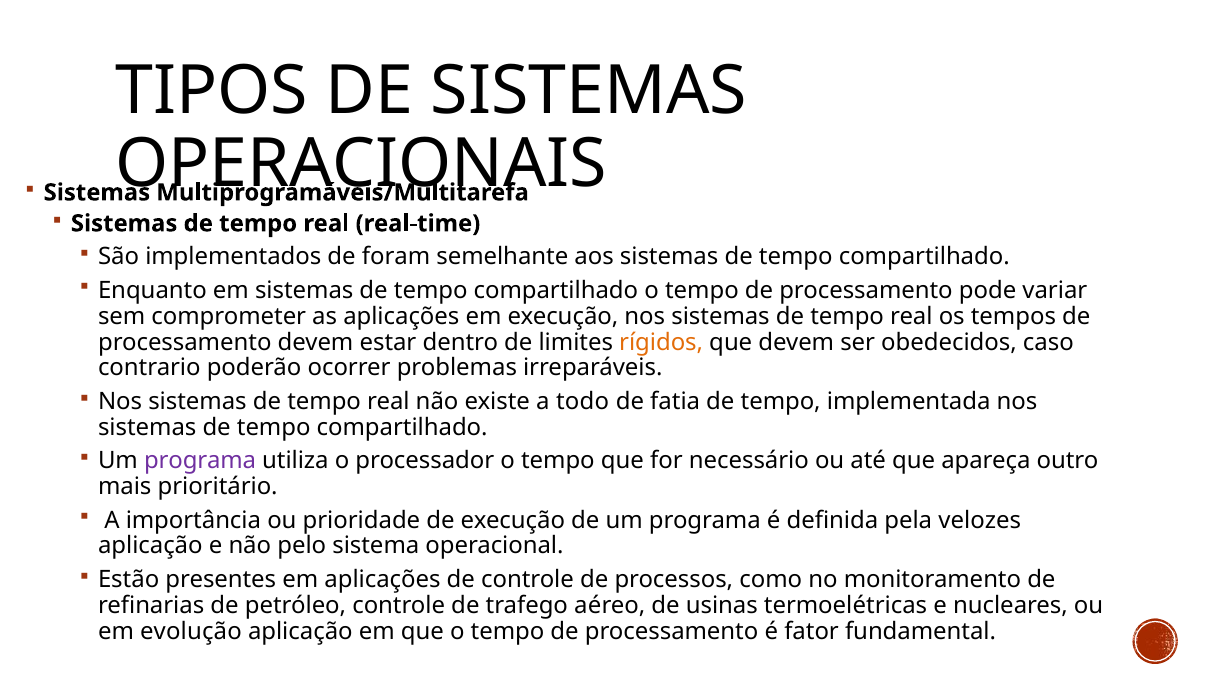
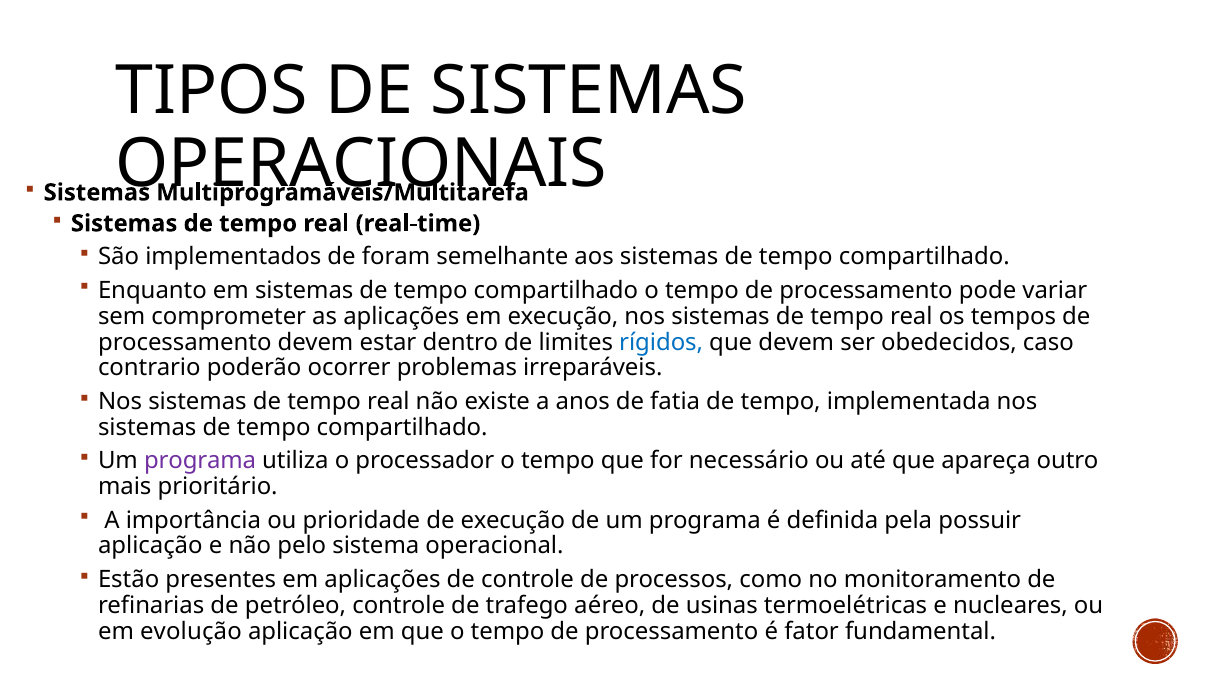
rígidos colour: orange -> blue (661, 342)
todo: todo -> anos (583, 402)
velozes: velozes -> possuir (980, 520)
